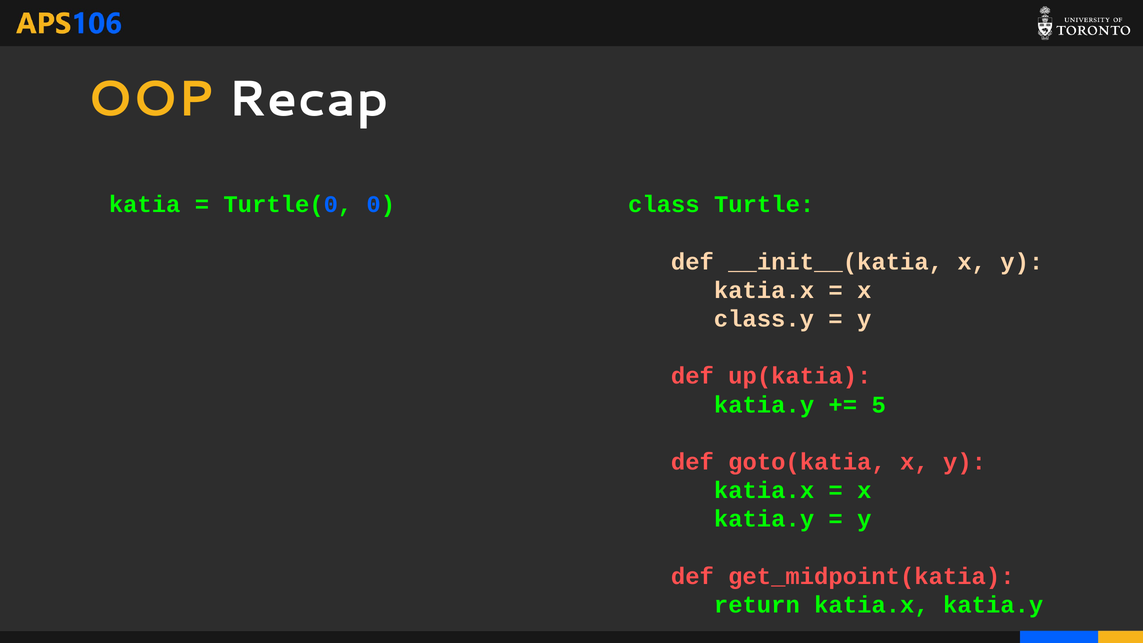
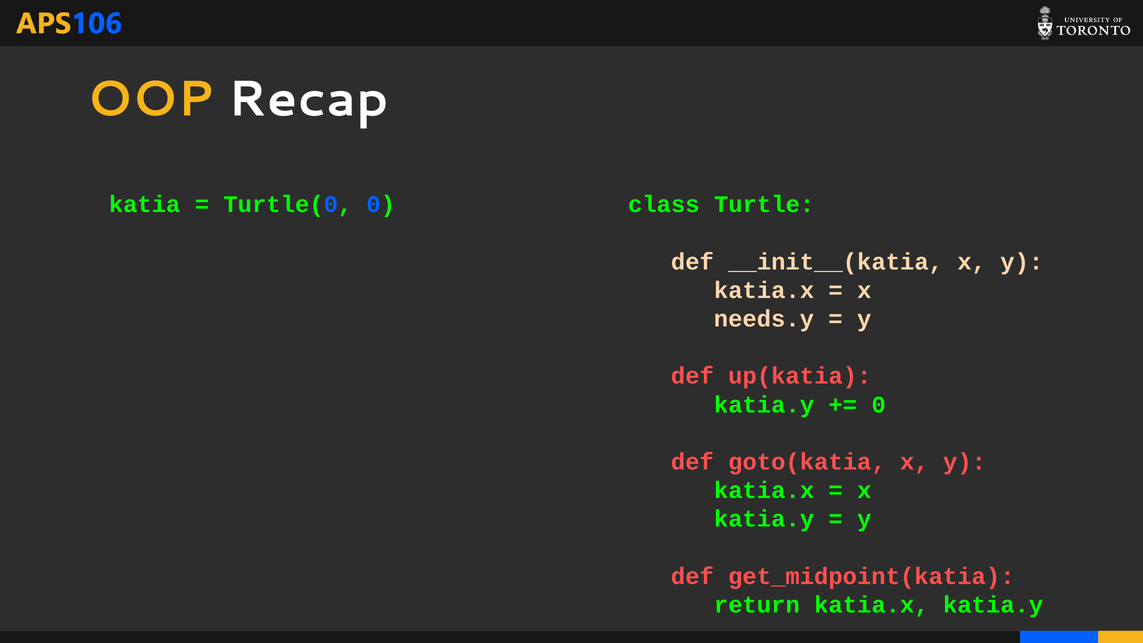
class.y: class.y -> needs.y (764, 319)
5: 5 -> 0 (879, 405)
